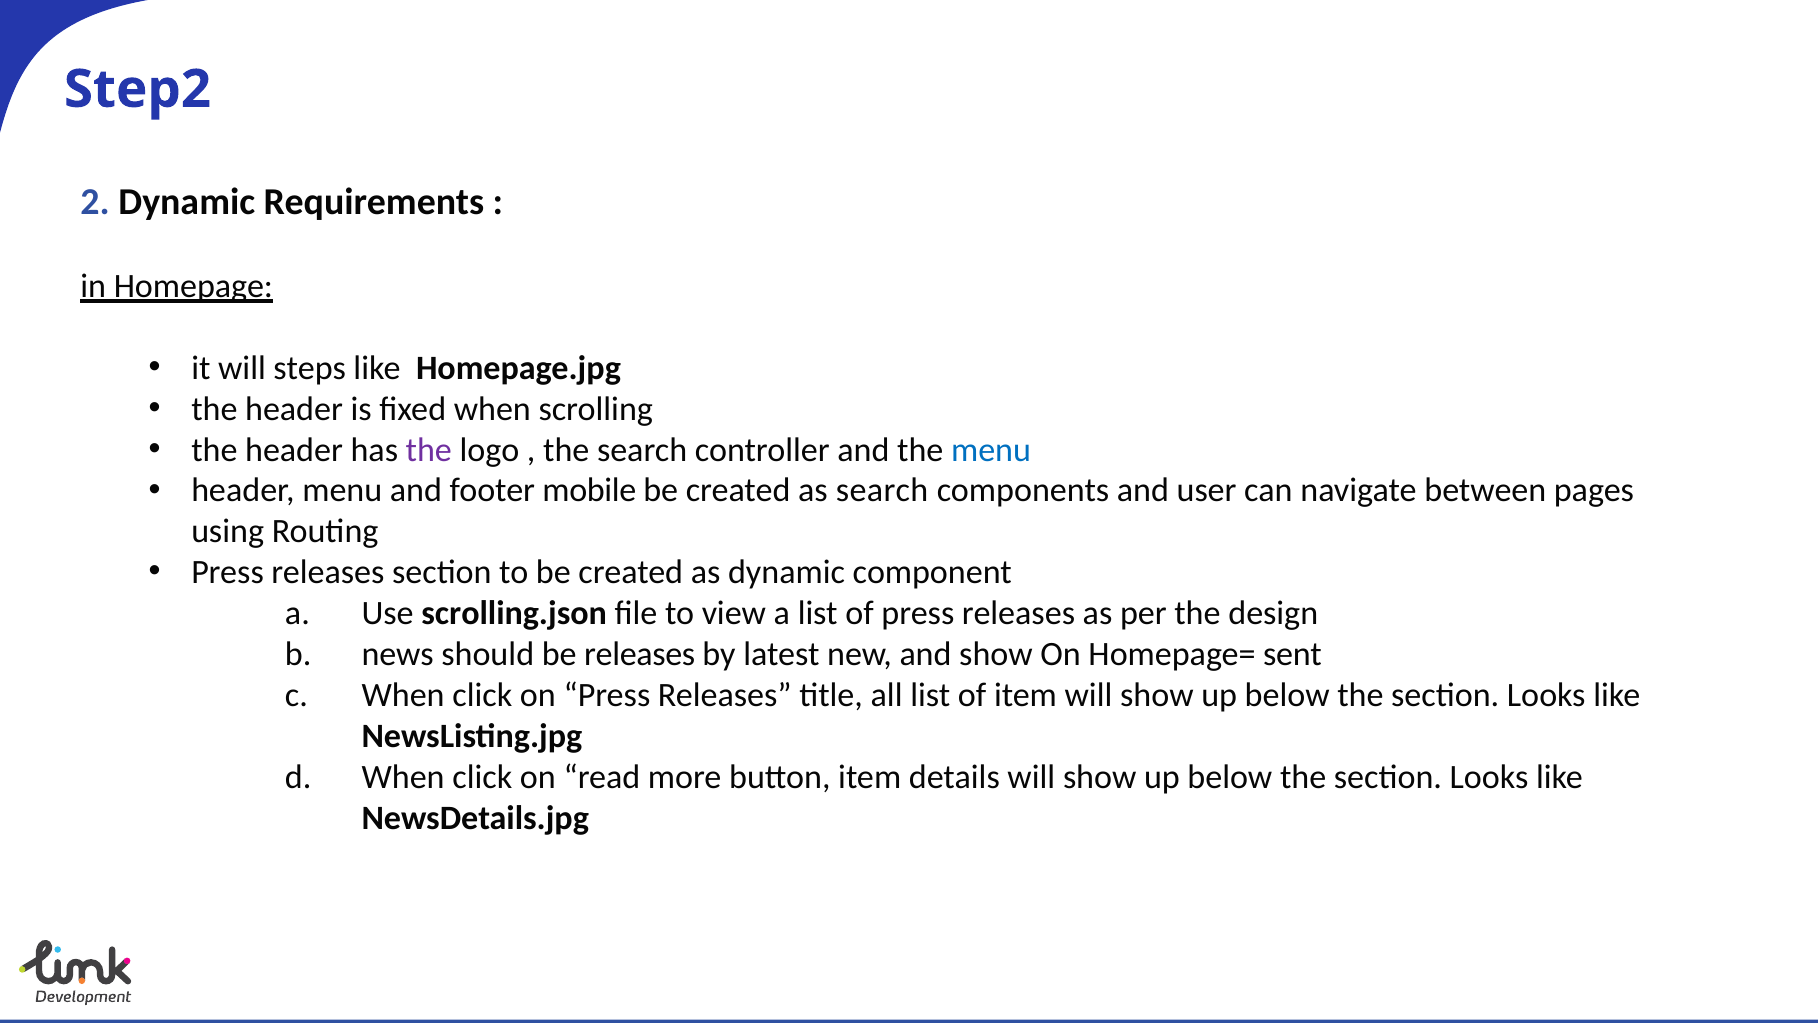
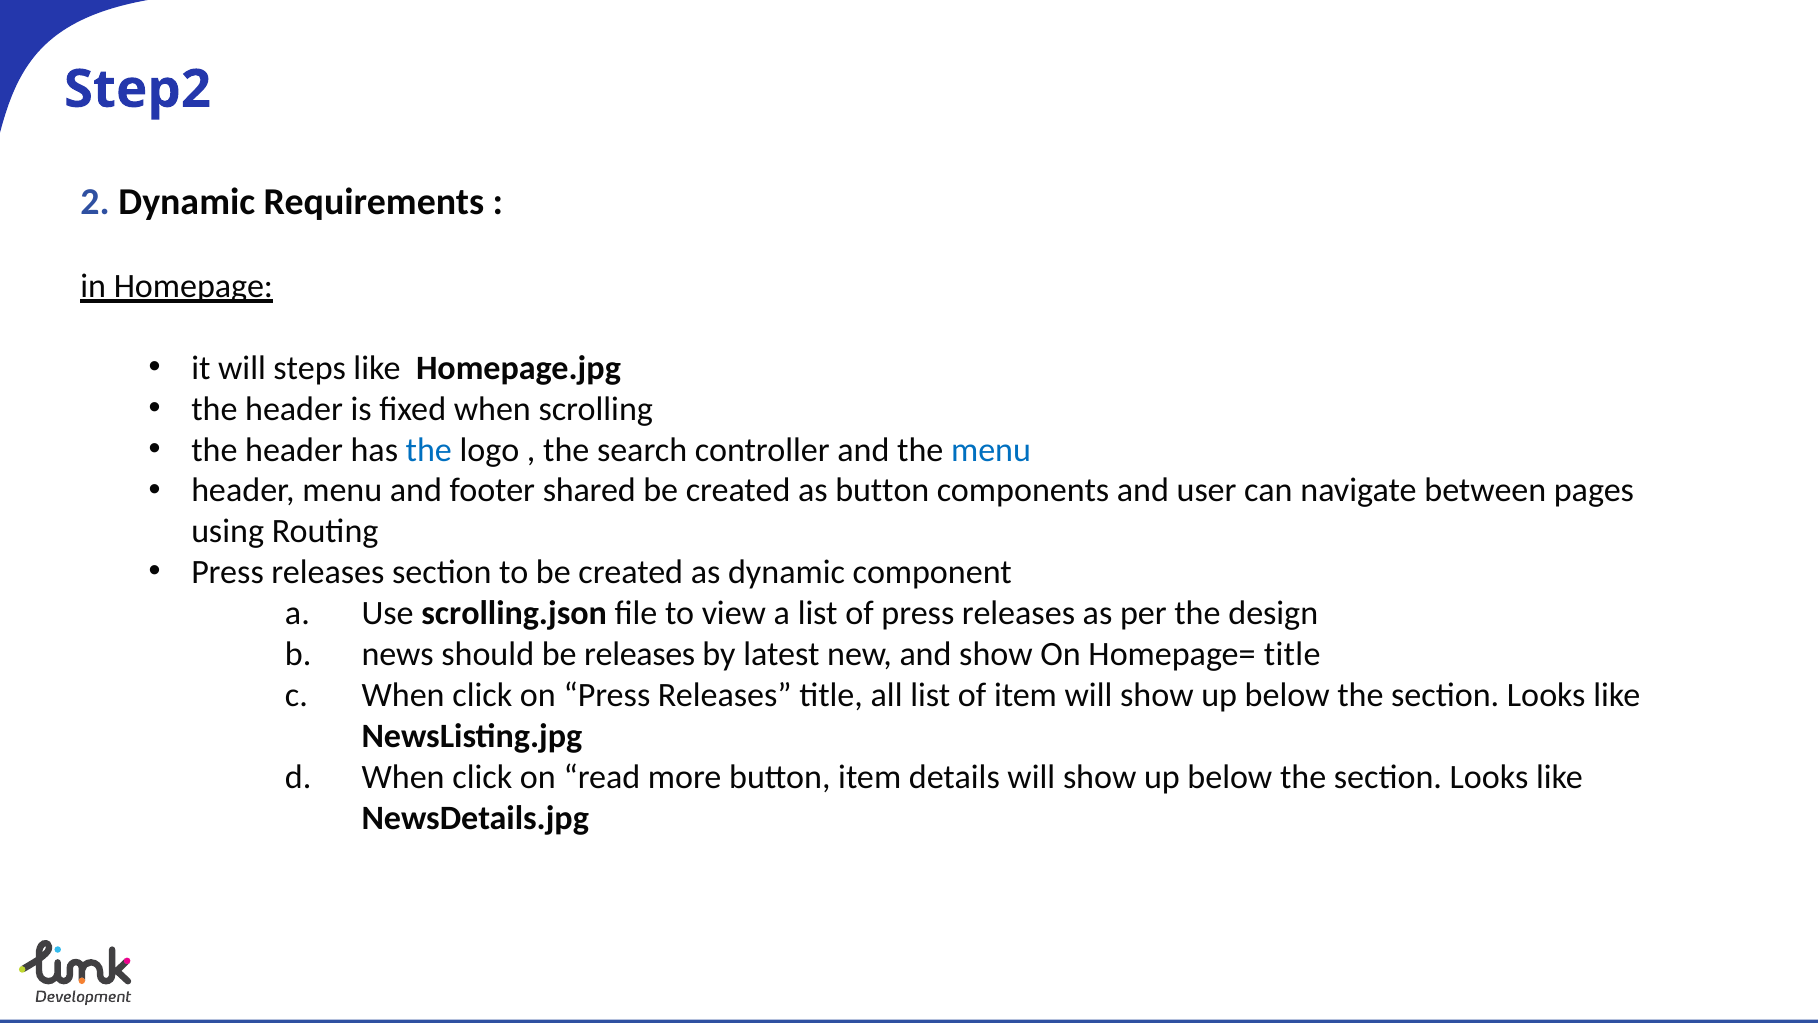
the colour: purple -> blue (429, 450)
mobile: mobile -> shared (589, 491)
as search: search -> button (882, 491)
Homepage= sent: sent -> title (1292, 654)
